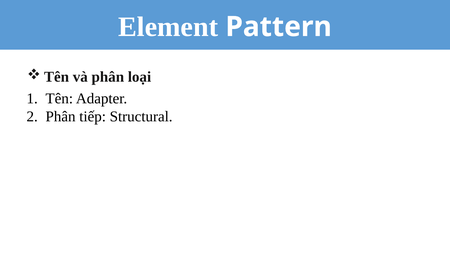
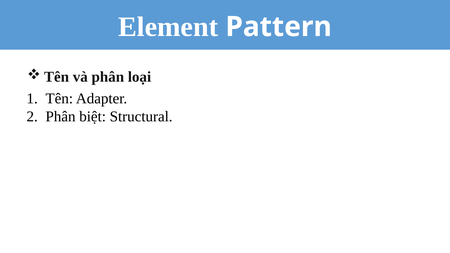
tiếp: tiếp -> biệt (93, 117)
